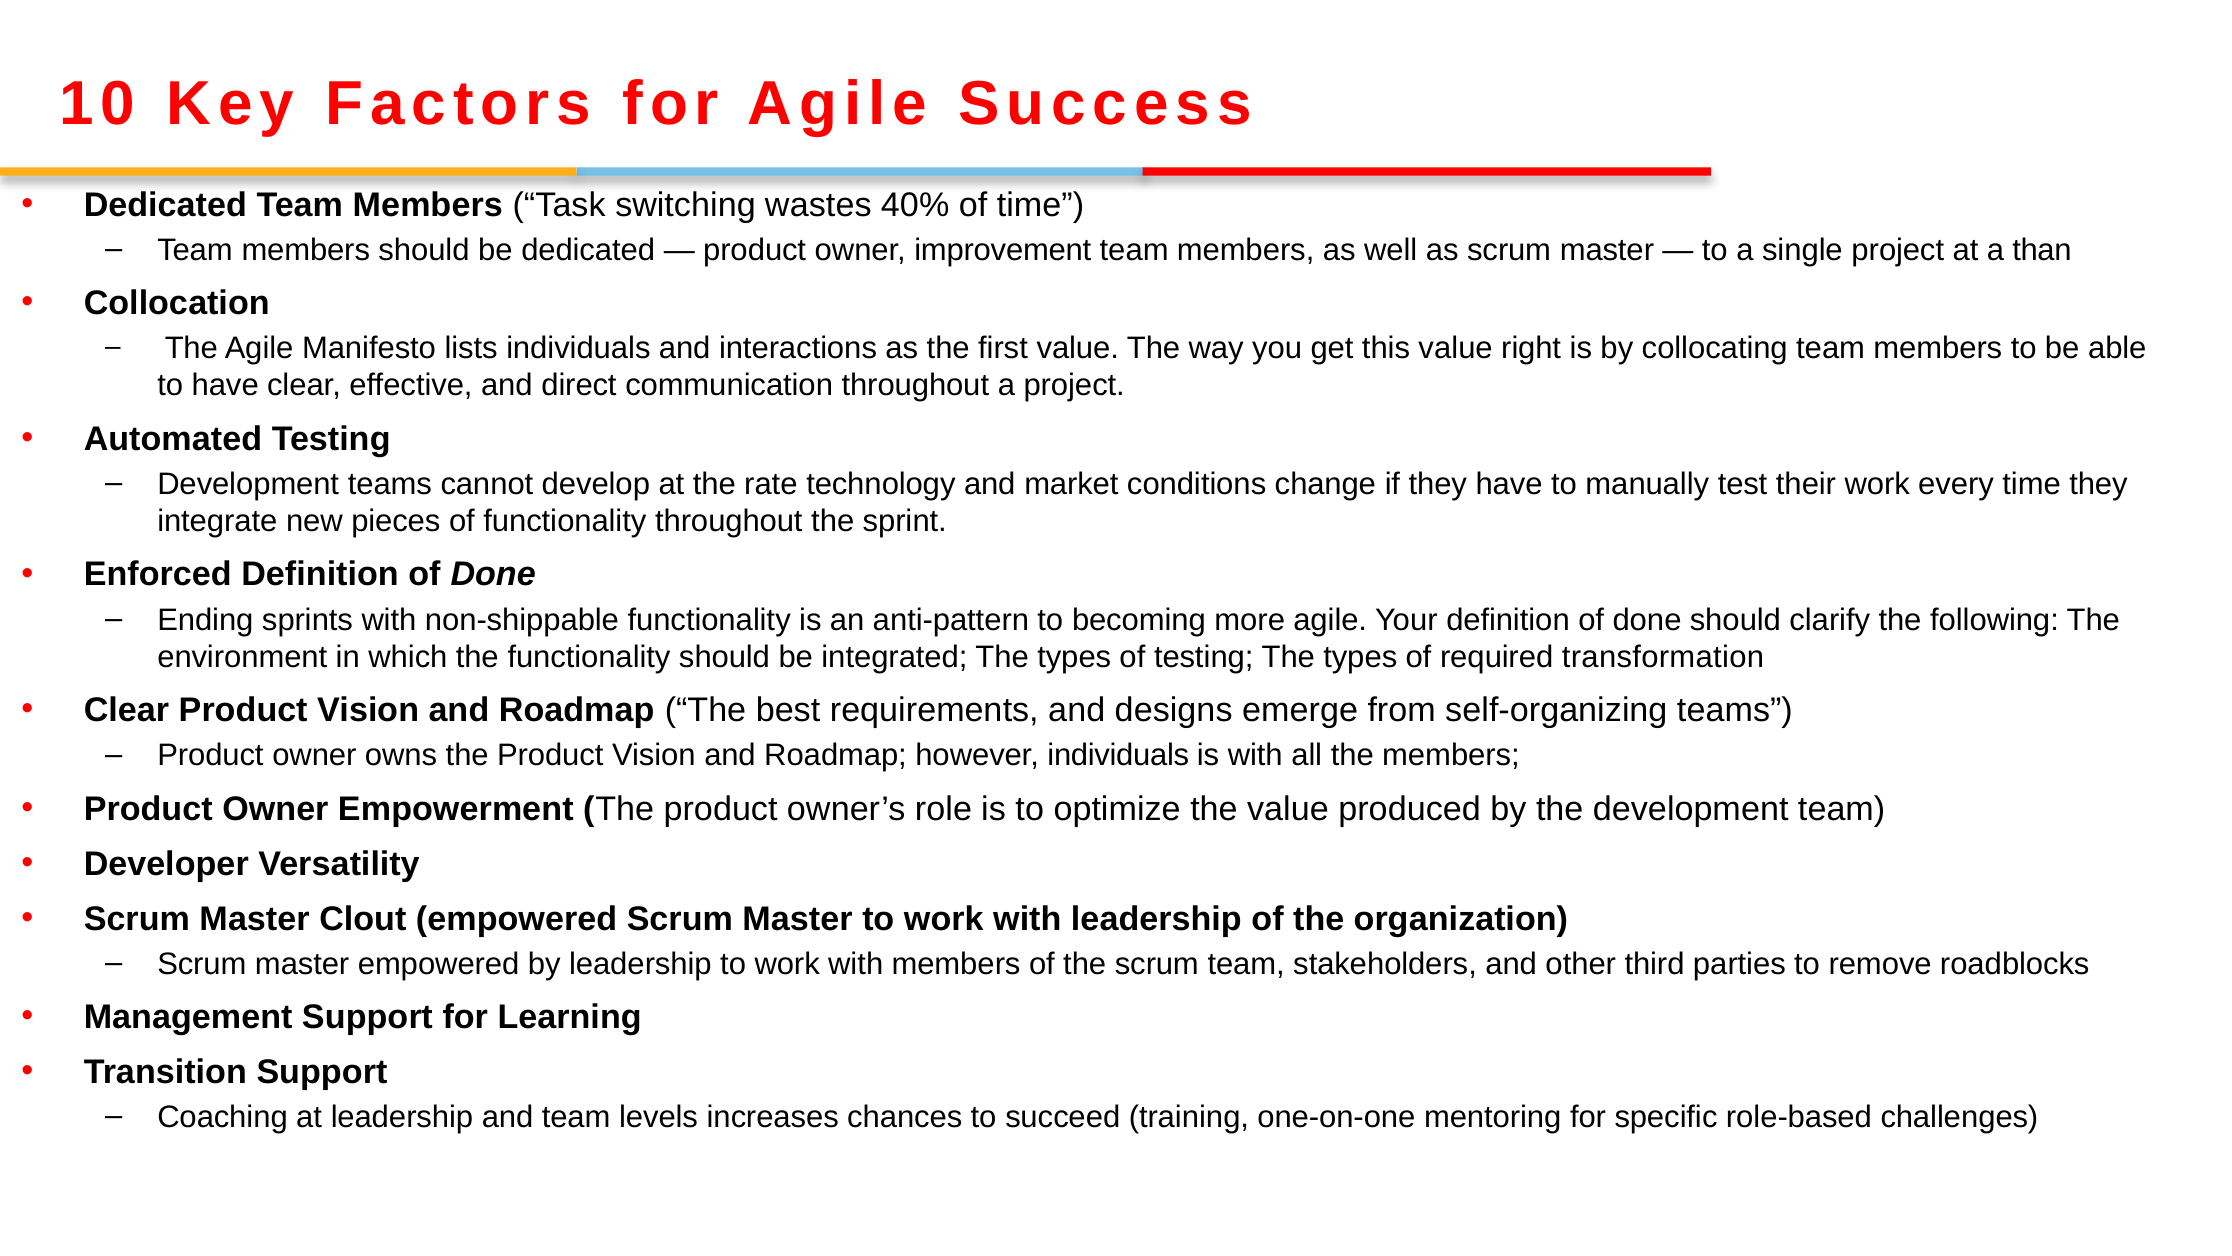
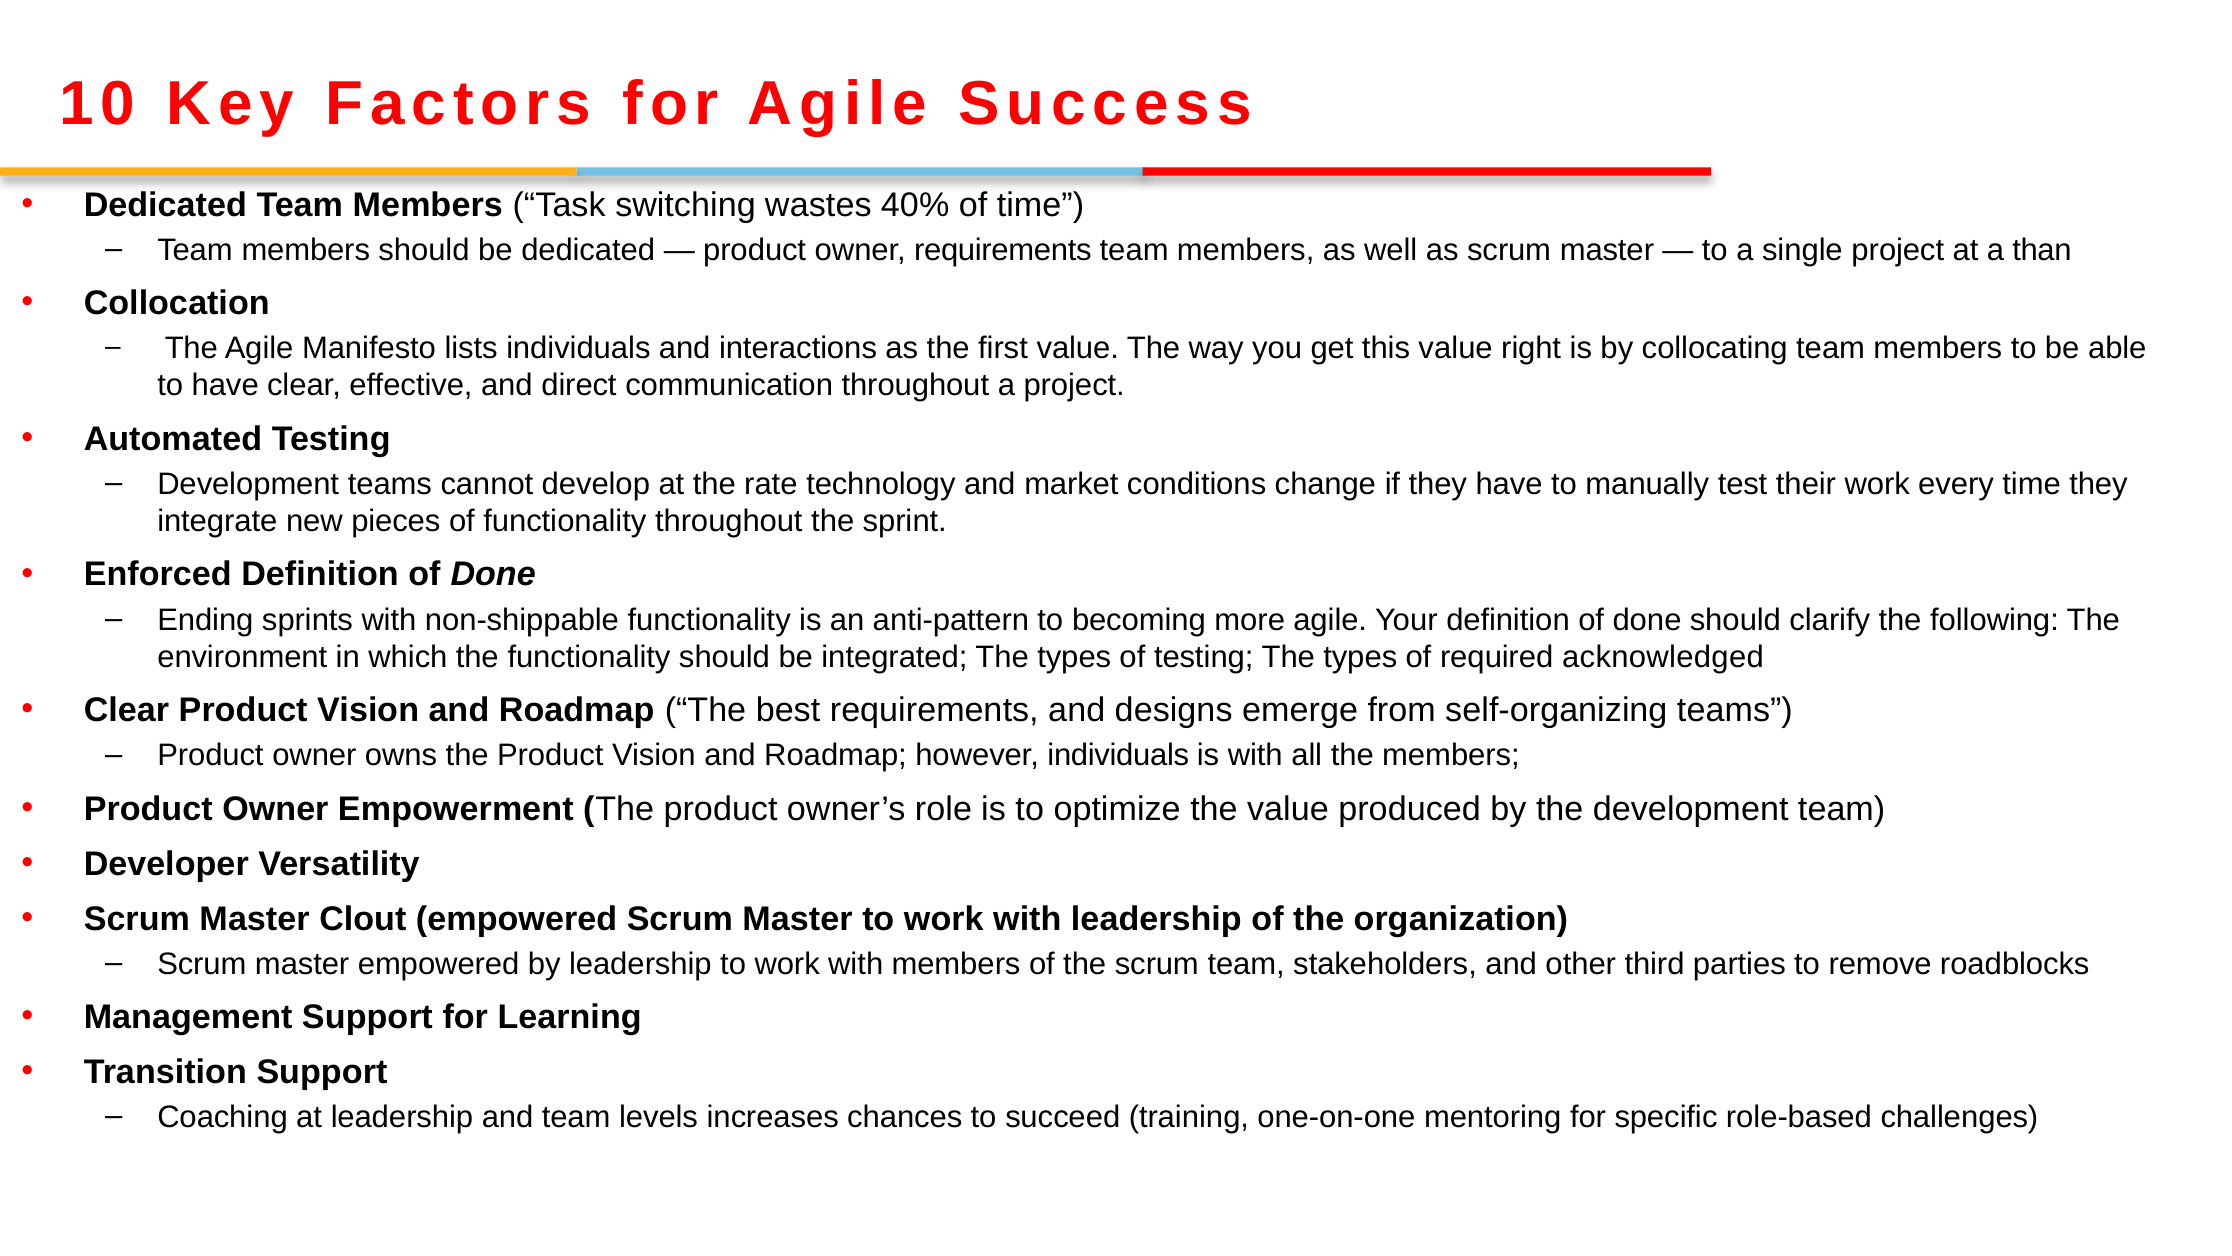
owner improvement: improvement -> requirements (1003, 250)
transformation: transformation -> acknowledged (1663, 657)
